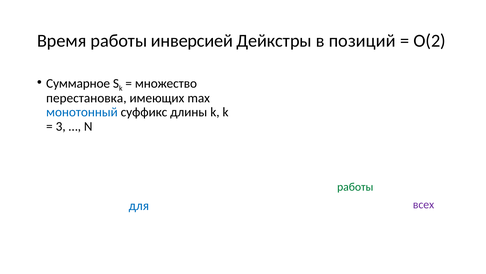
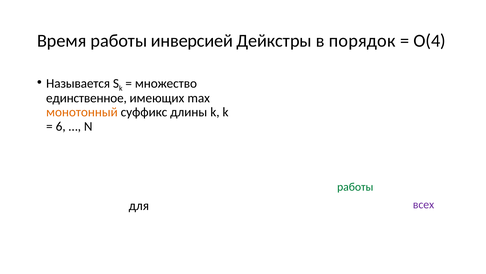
позиций: позиций -> порядок (362, 41)
O(2: O(2 -> O(4 (430, 41)
Суммарное: Суммарное -> Называется (78, 83)
перестановка: перестановка -> единственное (86, 98)
монотонный colour: blue -> orange (82, 112)
3: 3 -> 6 (61, 126)
для colour: blue -> black (139, 205)
